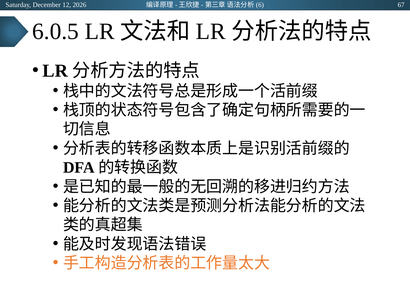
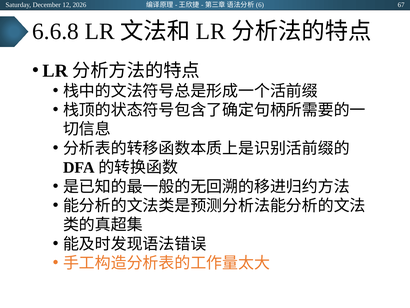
6.0.5: 6.0.5 -> 6.6.8 (56, 31)
